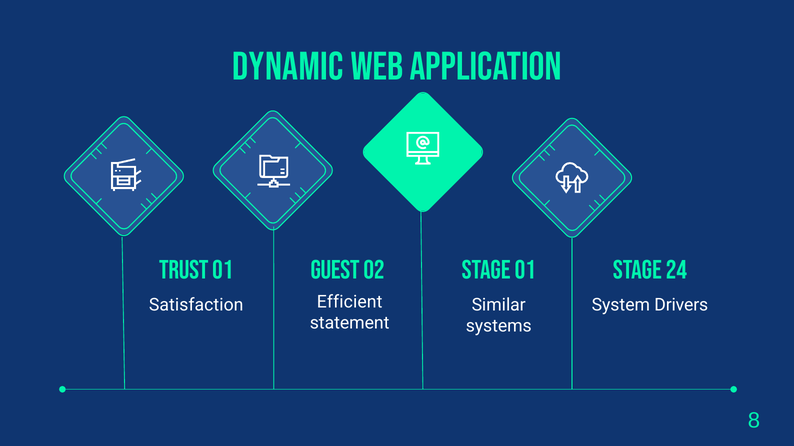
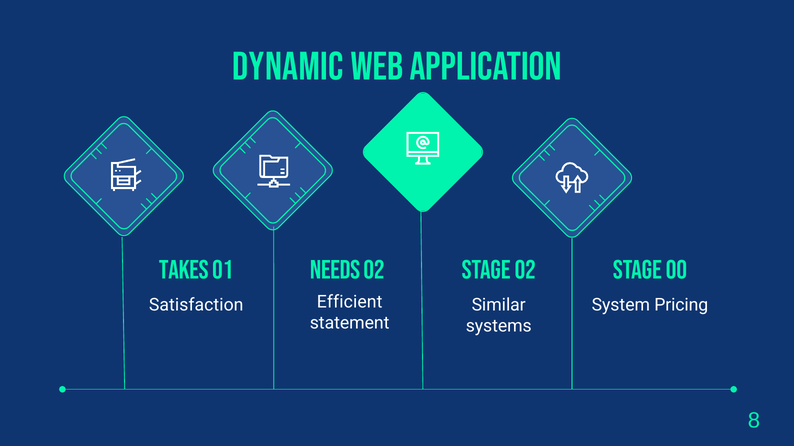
Stage 01: 01 -> 02 (525, 271)
Trust: Trust -> Takes (184, 271)
Guest: Guest -> Needs (335, 271)
24: 24 -> 00 (676, 271)
Drivers: Drivers -> Pricing (681, 305)
